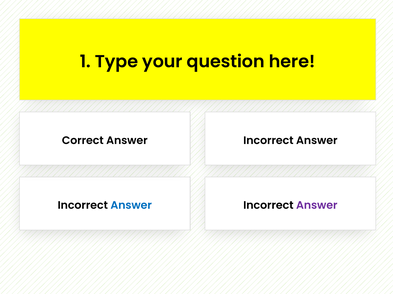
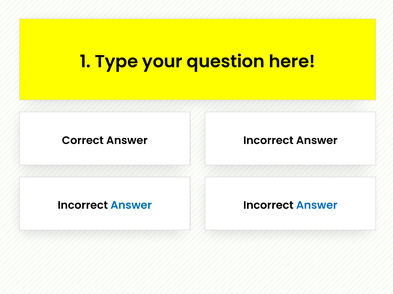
Answer colour: purple -> blue (317, 206)
